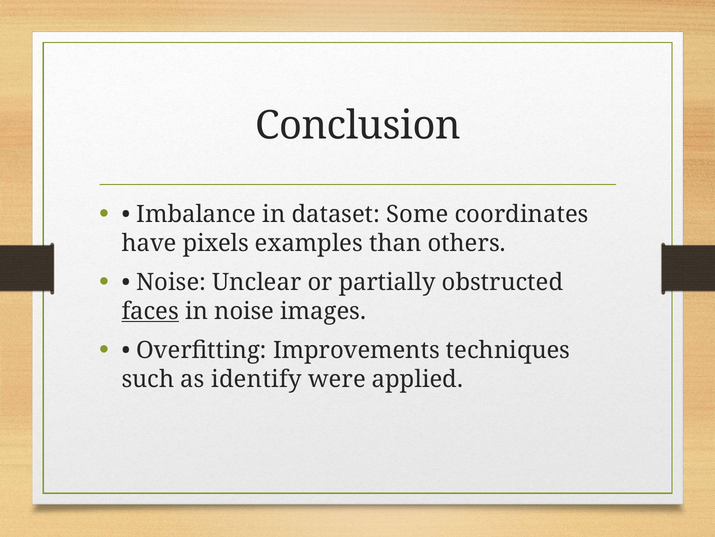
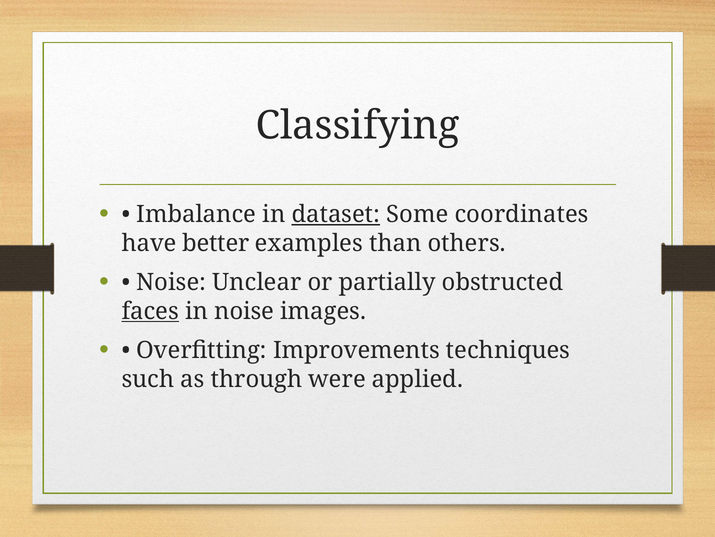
Conclusion: Conclusion -> Classifying (358, 125)
dataset underline: none -> present (336, 214)
pixels: pixels -> better (216, 243)
identify: identify -> through (257, 379)
